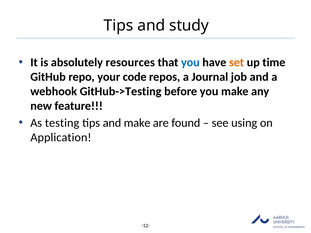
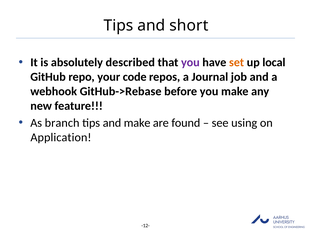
study: study -> short (189, 26)
resources: resources -> described (130, 63)
you colour: blue -> purple (190, 63)
time: time -> local (274, 63)
GitHub->Testing: GitHub->Testing -> GitHub->Rebase (121, 92)
testing: testing -> branch (62, 123)
